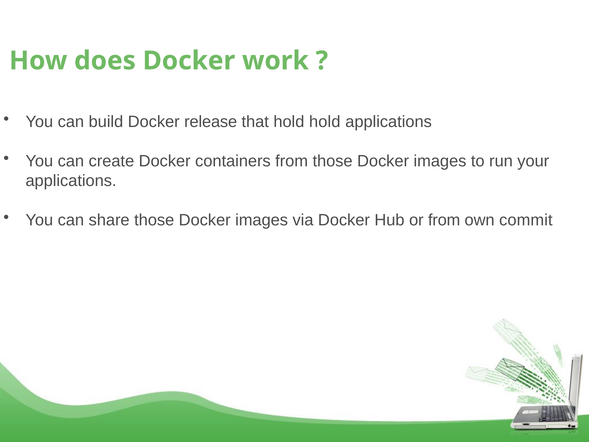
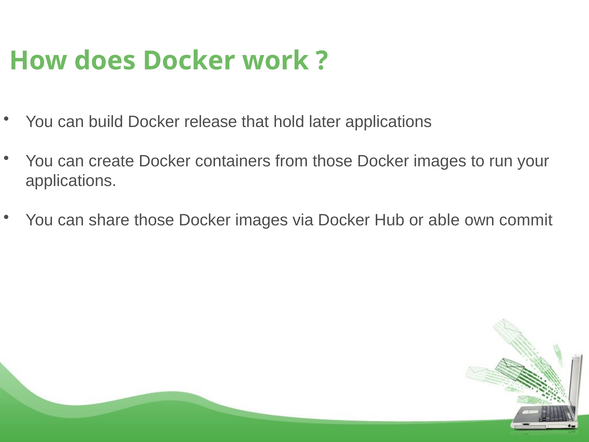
hold hold: hold -> later (325, 122)
or from: from -> able (444, 220)
